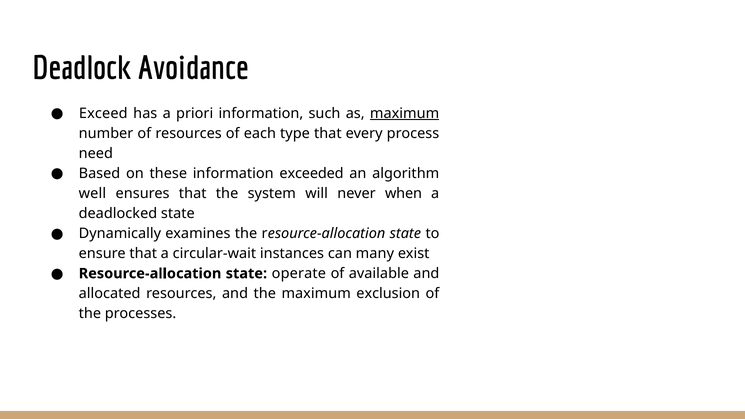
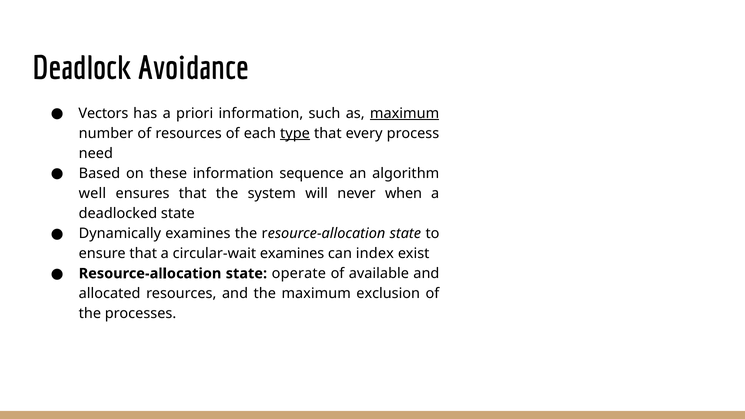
Exceed: Exceed -> Vectors (103, 113)
type underline: none -> present (295, 133)
exceeded: exceeded -> sequence (312, 173)
circular-wait instances: instances -> examines (292, 254)
many: many -> index (375, 254)
